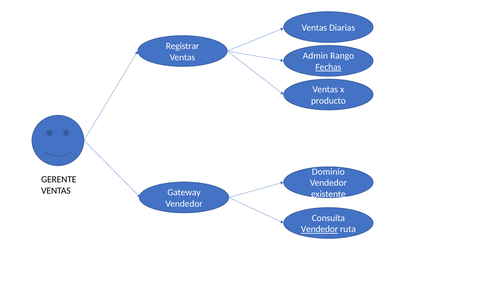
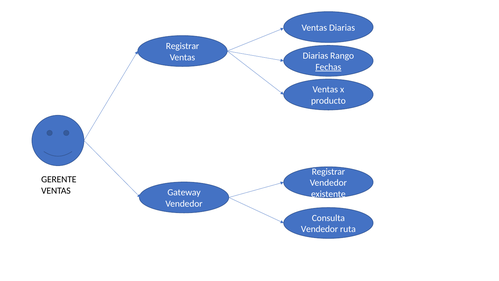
Admin: Admin -> Diarias (315, 56)
Dominio: Dominio -> Registrar (328, 171)
Vendedor underline: present -> none (319, 229)
